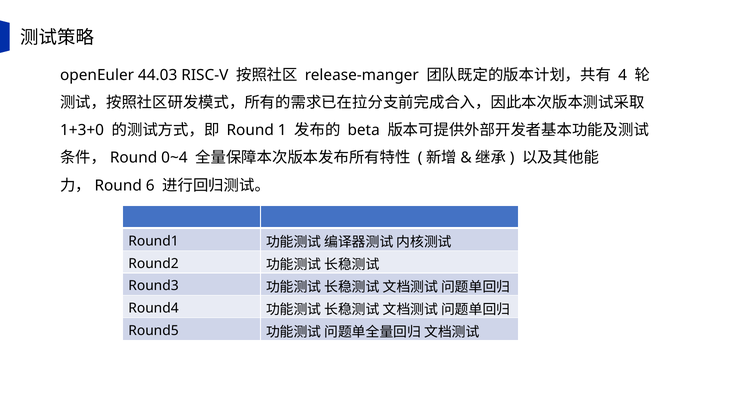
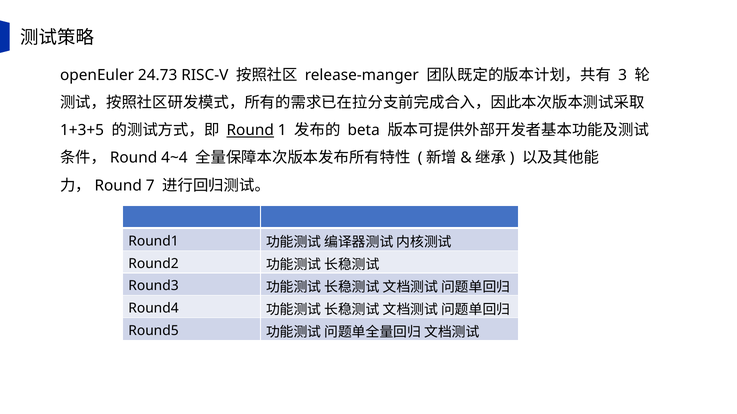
44.03: 44.03 -> 24.73 (158, 75)
4: 4 -> 3 (623, 75)
1+3+0: 1+3+0 -> 1+3+5 (82, 130)
Round underline: none -> present (250, 130)
0~4: 0~4 -> 4~4 (174, 158)
6: 6 -> 7 (150, 186)
